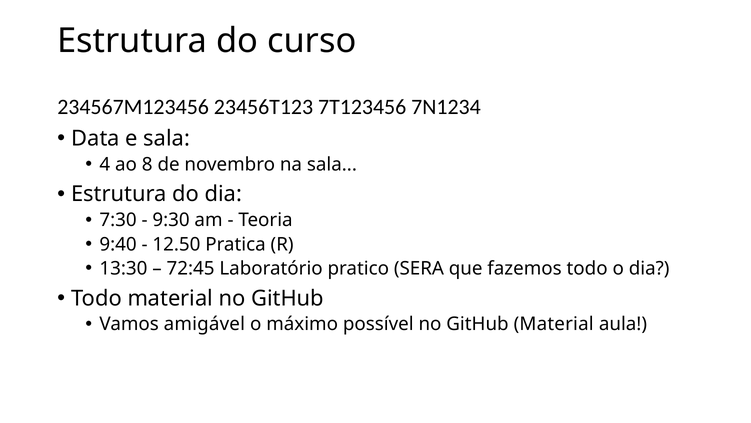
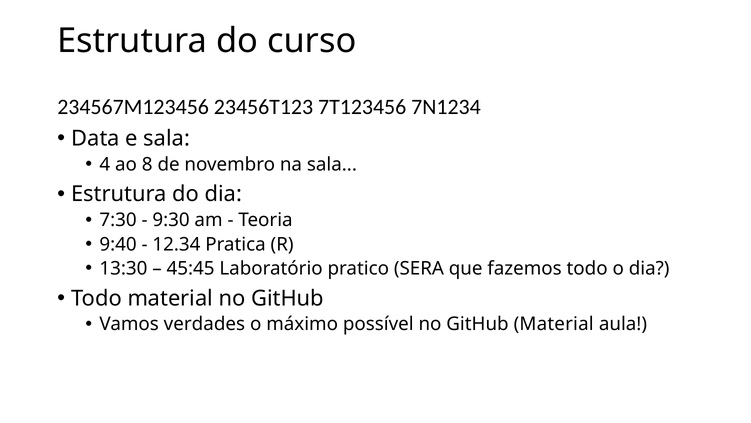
12.50: 12.50 -> 12.34 (176, 244)
72:45: 72:45 -> 45:45 (191, 268)
amigável: amigável -> verdades (204, 324)
